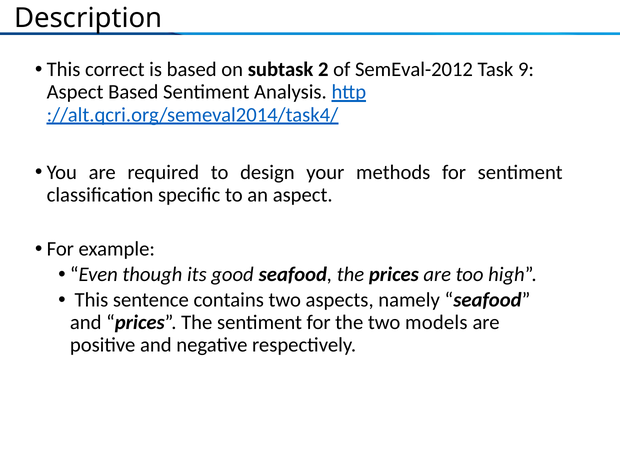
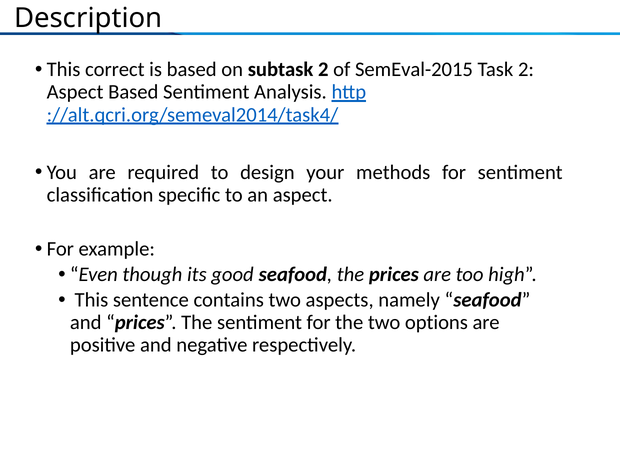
SemEval-2012: SemEval-2012 -> SemEval-2015 (414, 70)
Task 9: 9 -> 2 (526, 70)
models: models -> options (436, 322)
